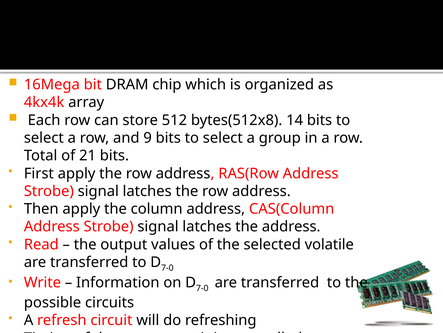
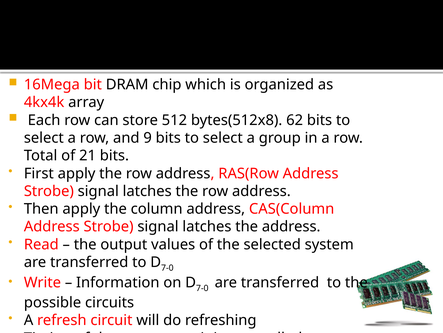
14: 14 -> 62 (295, 120)
volatile: volatile -> system (329, 244)
